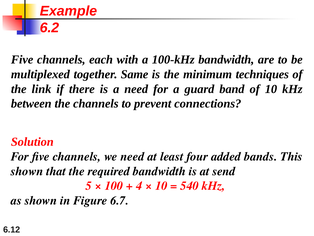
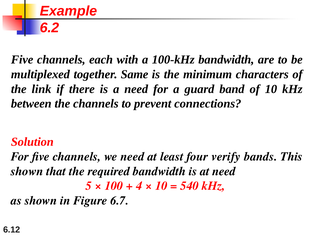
techniques: techniques -> characters (262, 74)
added: added -> verify (226, 156)
at send: send -> need (224, 171)
